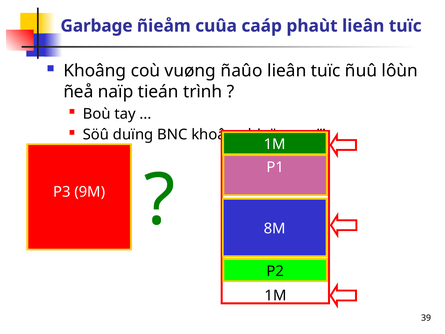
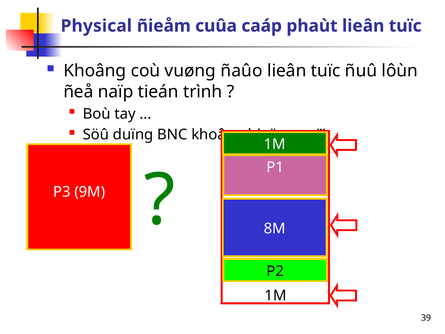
Garbage: Garbage -> Physical (96, 26)
